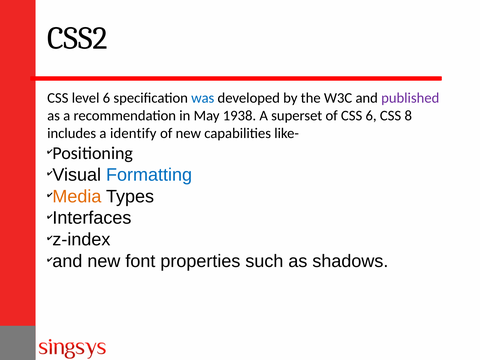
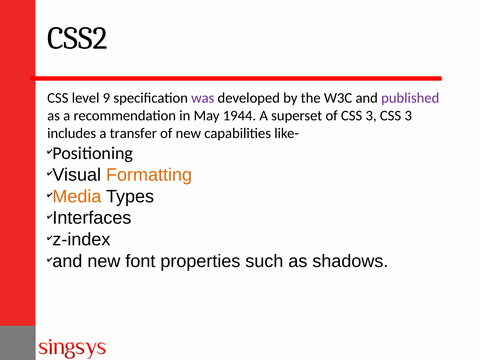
level 6: 6 -> 9 (106, 98)
was colour: blue -> purple (203, 98)
1938: 1938 -> 1944 (239, 116)
of CSS 6: 6 -> 3 (371, 116)
8: 8 -> 3 (408, 116)
identify: identify -> transfer (133, 133)
Formatting colour: blue -> orange (149, 175)
